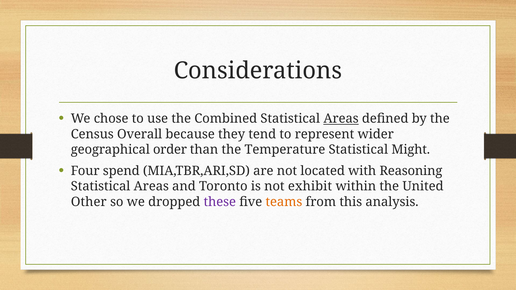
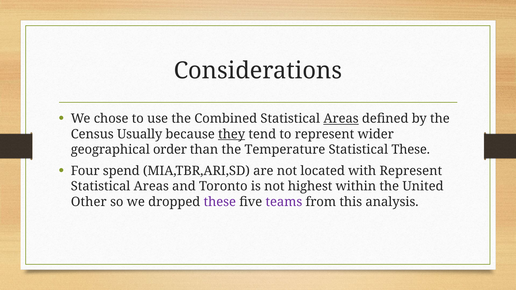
Overall: Overall -> Usually (140, 134)
they underline: none -> present (232, 134)
Statistical Might: Might -> These (411, 150)
with Reasoning: Reasoning -> Represent (411, 171)
exhibit: exhibit -> highest (310, 187)
teams colour: orange -> purple (284, 202)
